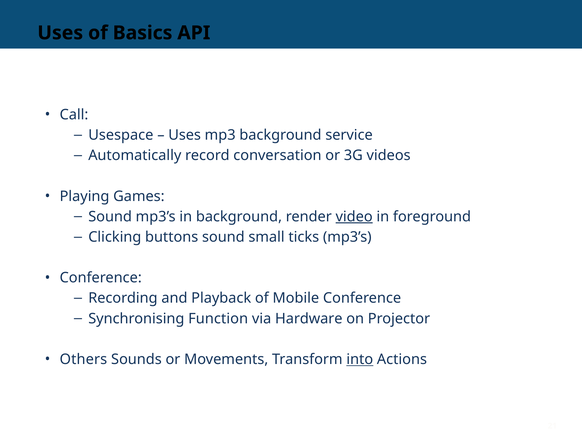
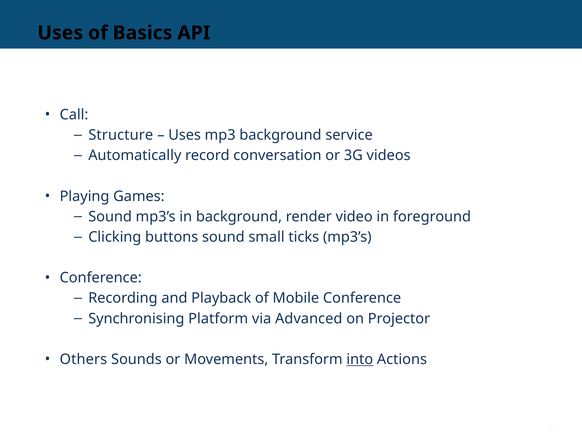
Usespace: Usespace -> Structure (121, 135)
video underline: present -> none (354, 216)
Function: Function -> Platform (218, 318)
Hardware: Hardware -> Advanced (309, 318)
